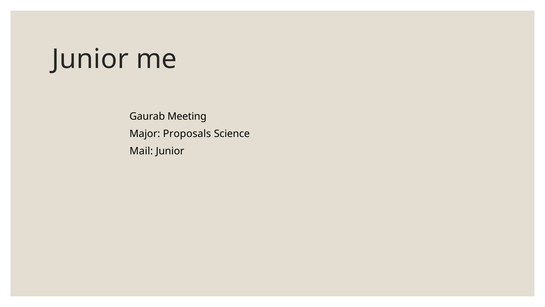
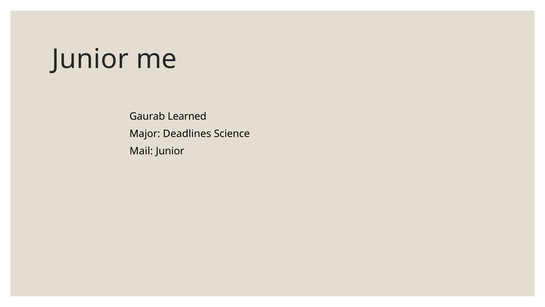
Meeting: Meeting -> Learned (187, 116)
Proposals: Proposals -> Deadlines (187, 134)
